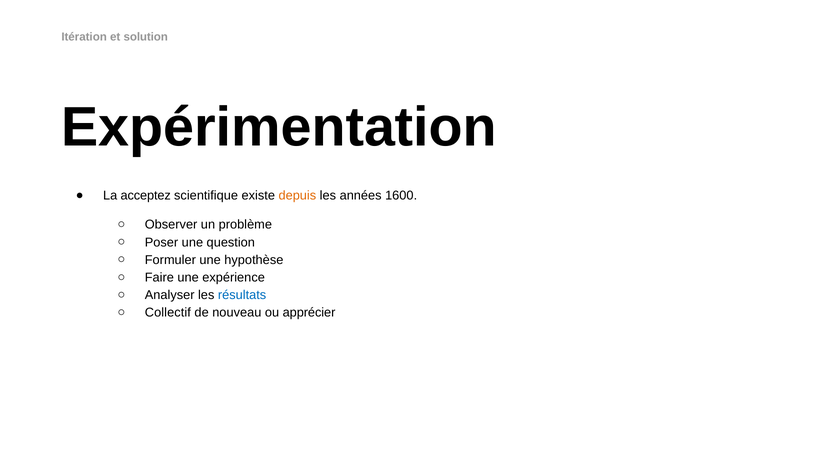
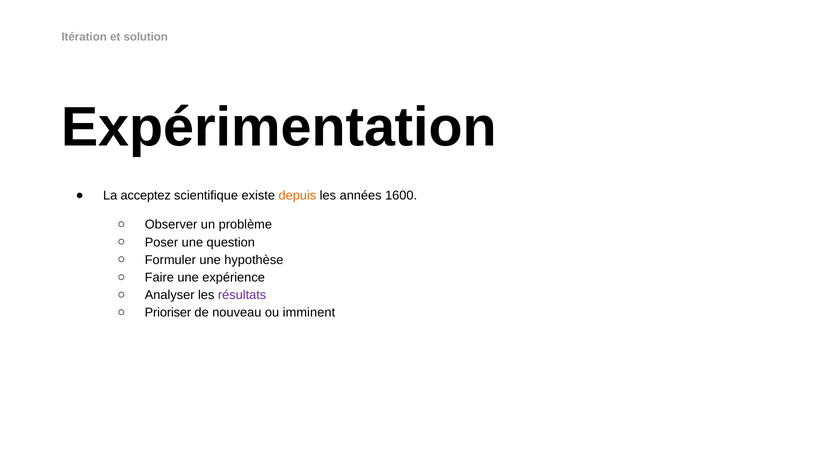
résultats colour: blue -> purple (242, 295)
Collectif: Collectif -> Prioriser (168, 313)
apprécier: apprécier -> imminent (309, 313)
